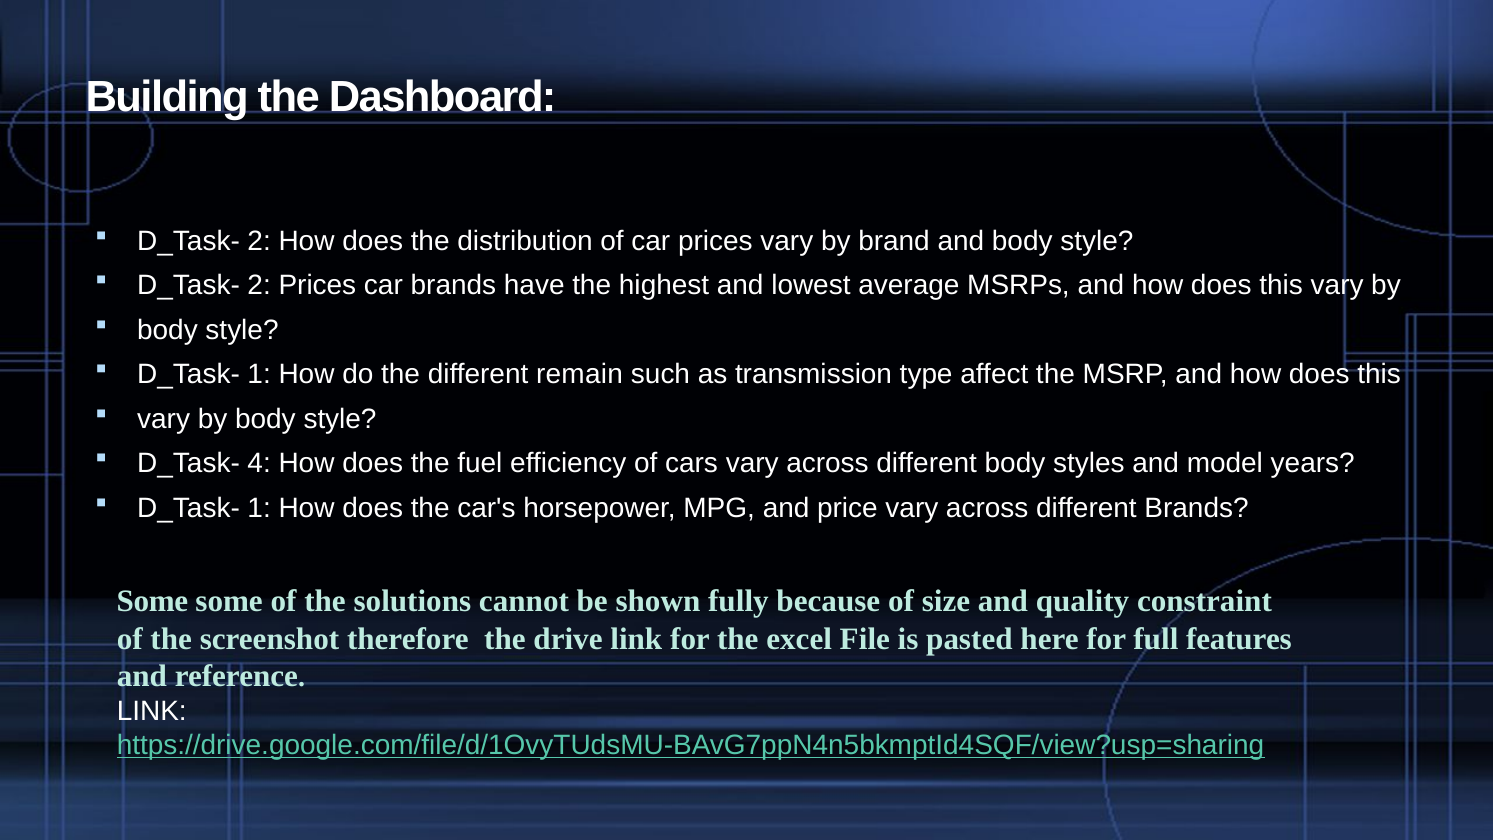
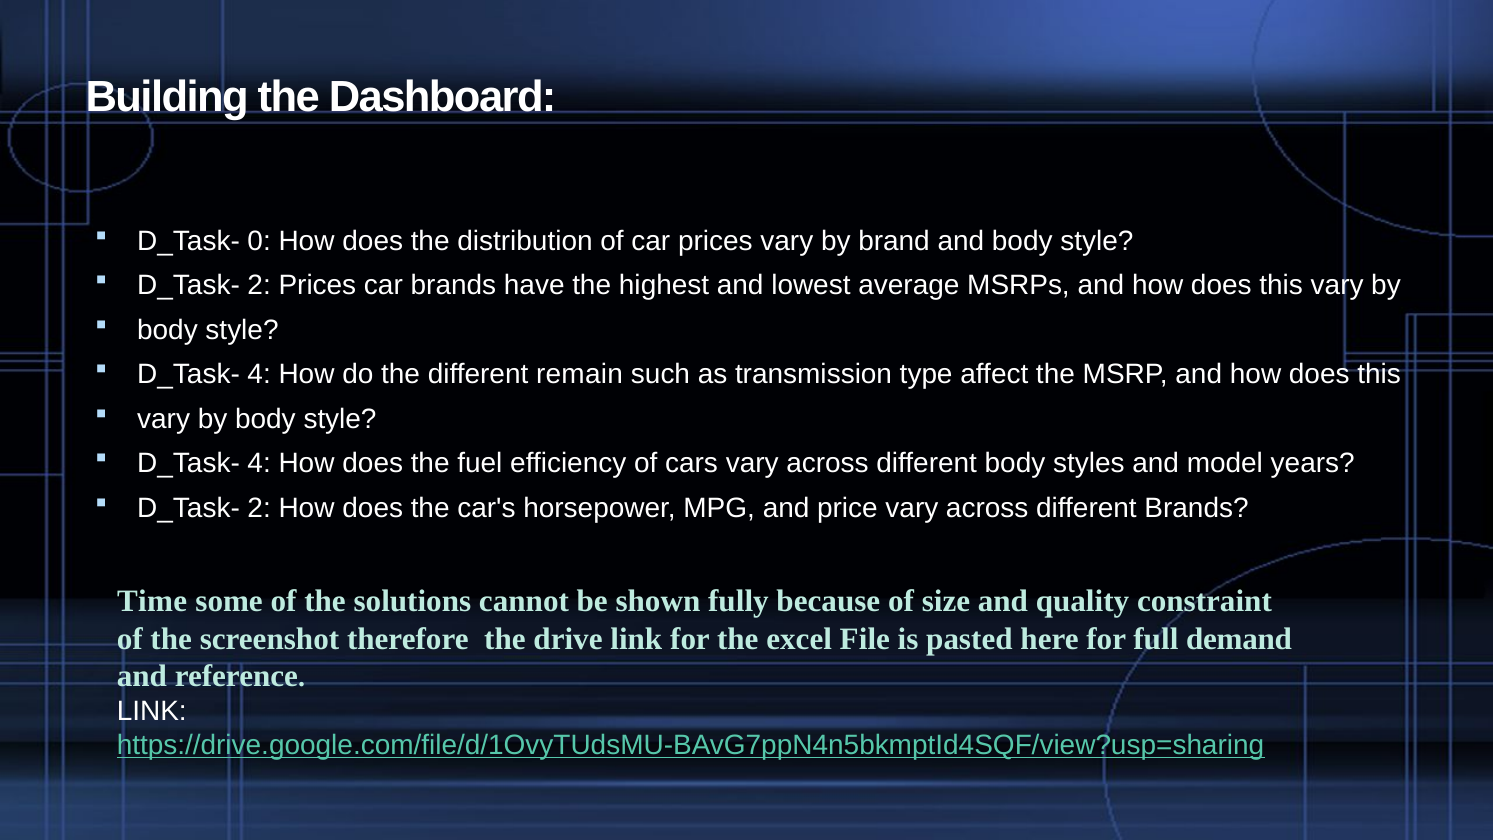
2: 2 -> 0 (259, 241)
1: 1 -> 4 (259, 375)
1: 1 -> 2 (259, 508)
Some: Some -> Time (152, 602)
features: features -> demand (1239, 639)
